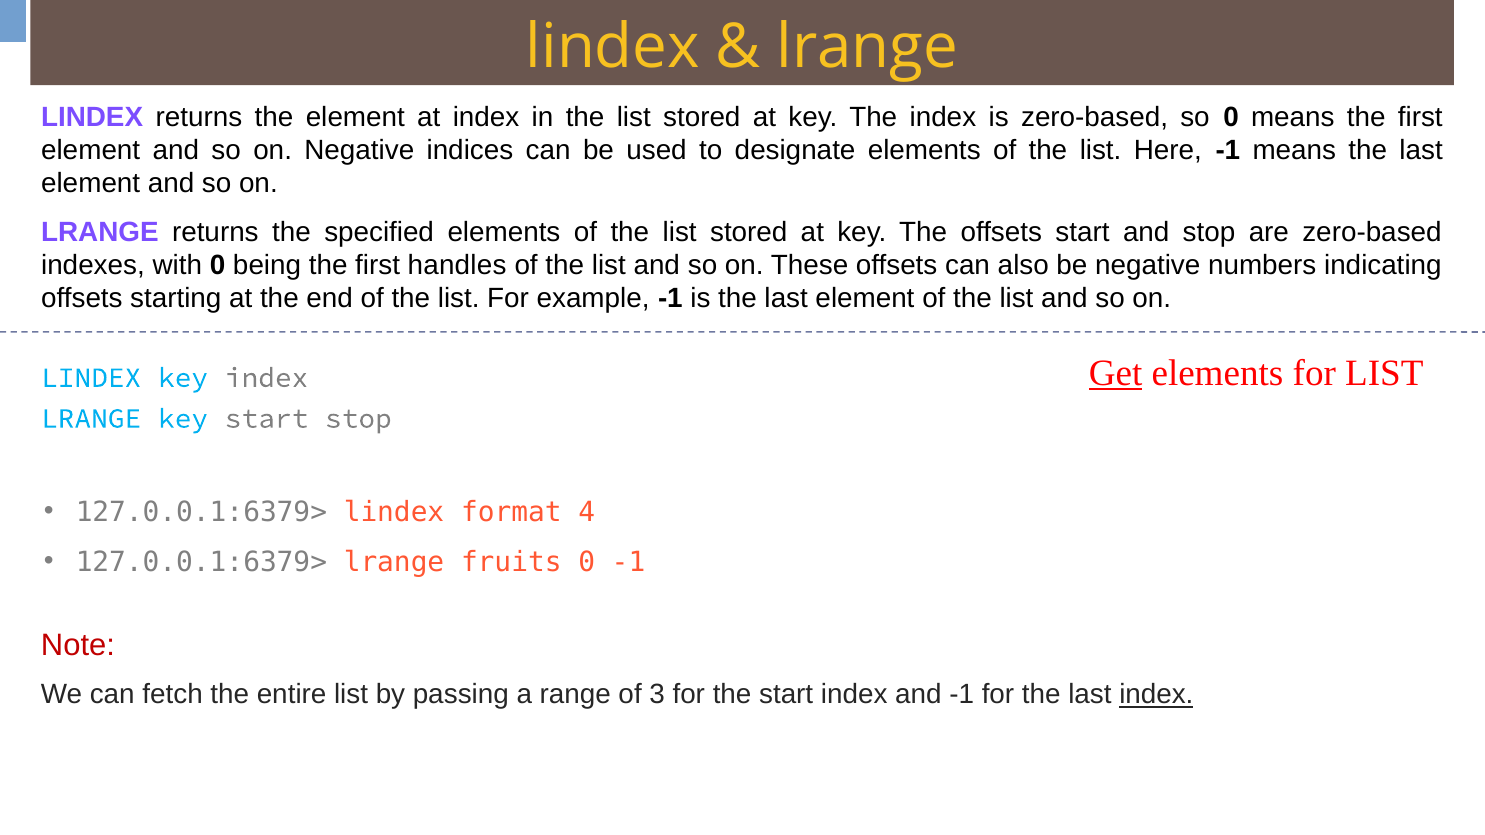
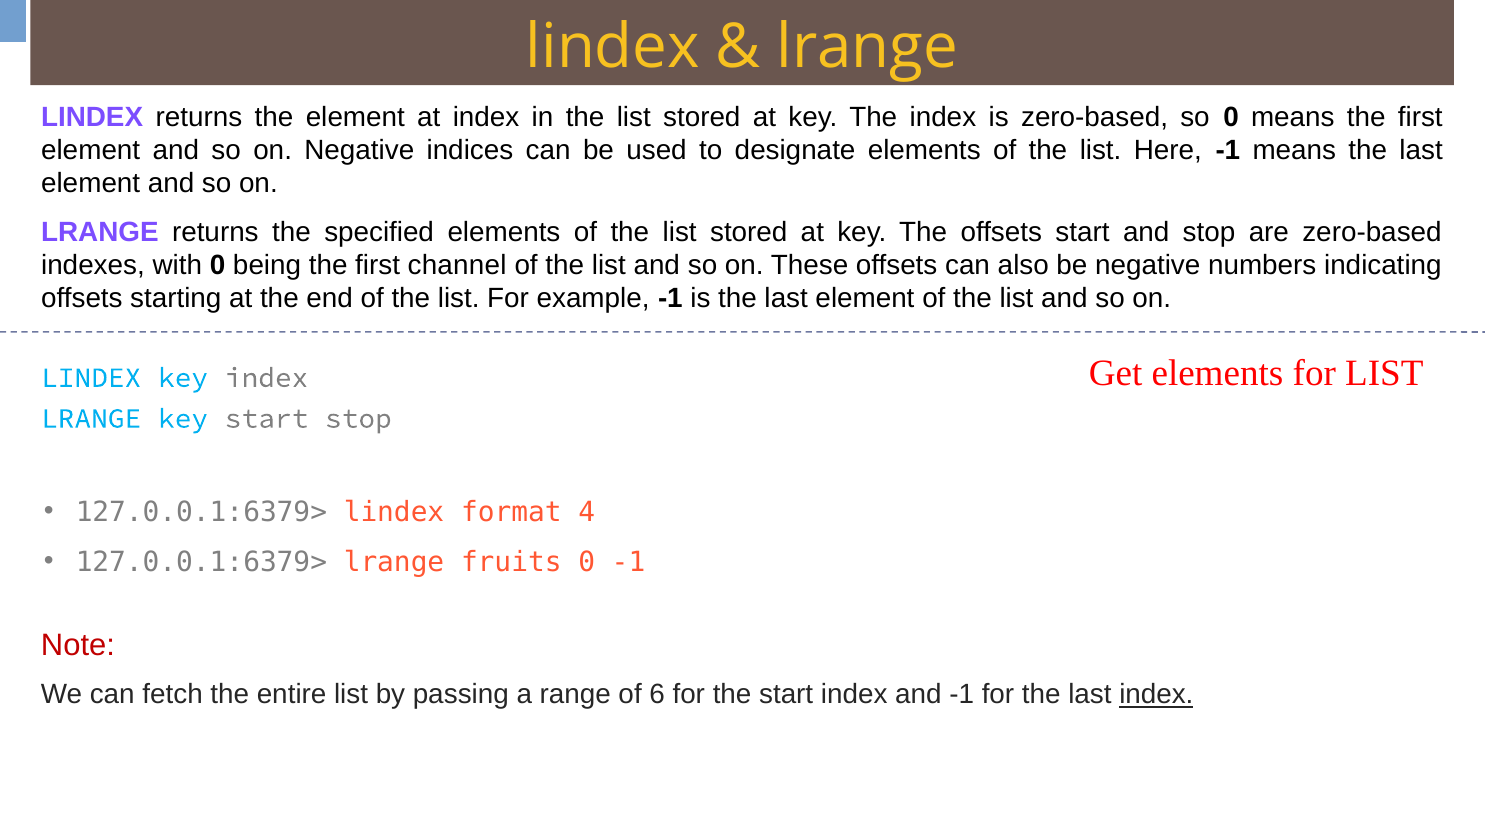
handles: handles -> channel (457, 265)
Get underline: present -> none (1116, 373)
3: 3 -> 6 (657, 695)
